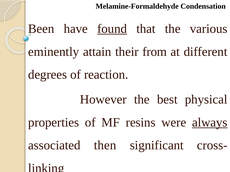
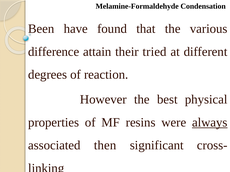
found underline: present -> none (112, 29)
eminently: eminently -> difference (54, 52)
from: from -> tried (155, 52)
